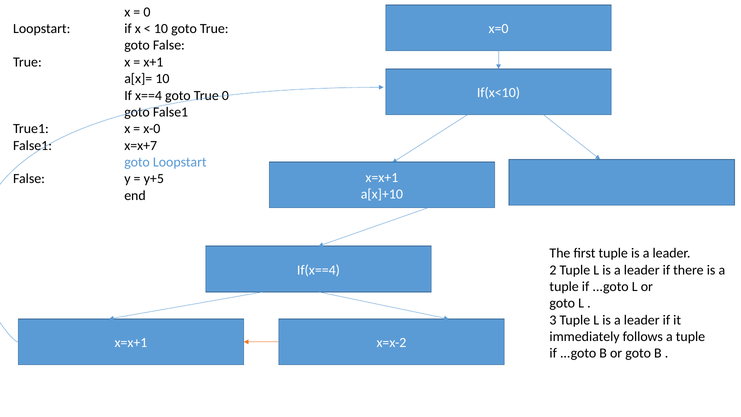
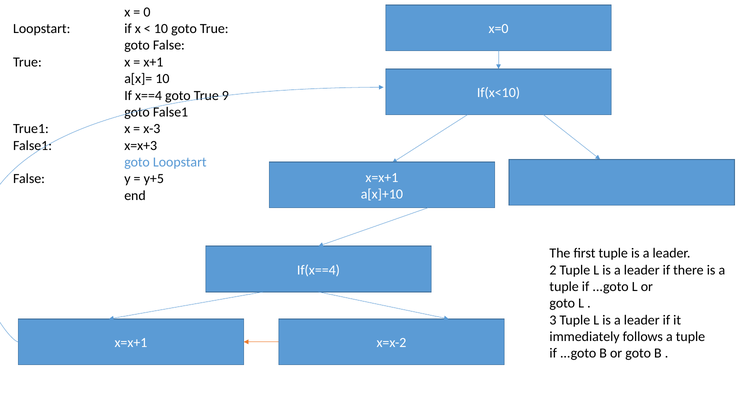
True 0: 0 -> 9 (225, 95)
x-0: x-0 -> x-3 (152, 129)
x=x+7: x=x+7 -> x=x+3 (141, 145)
